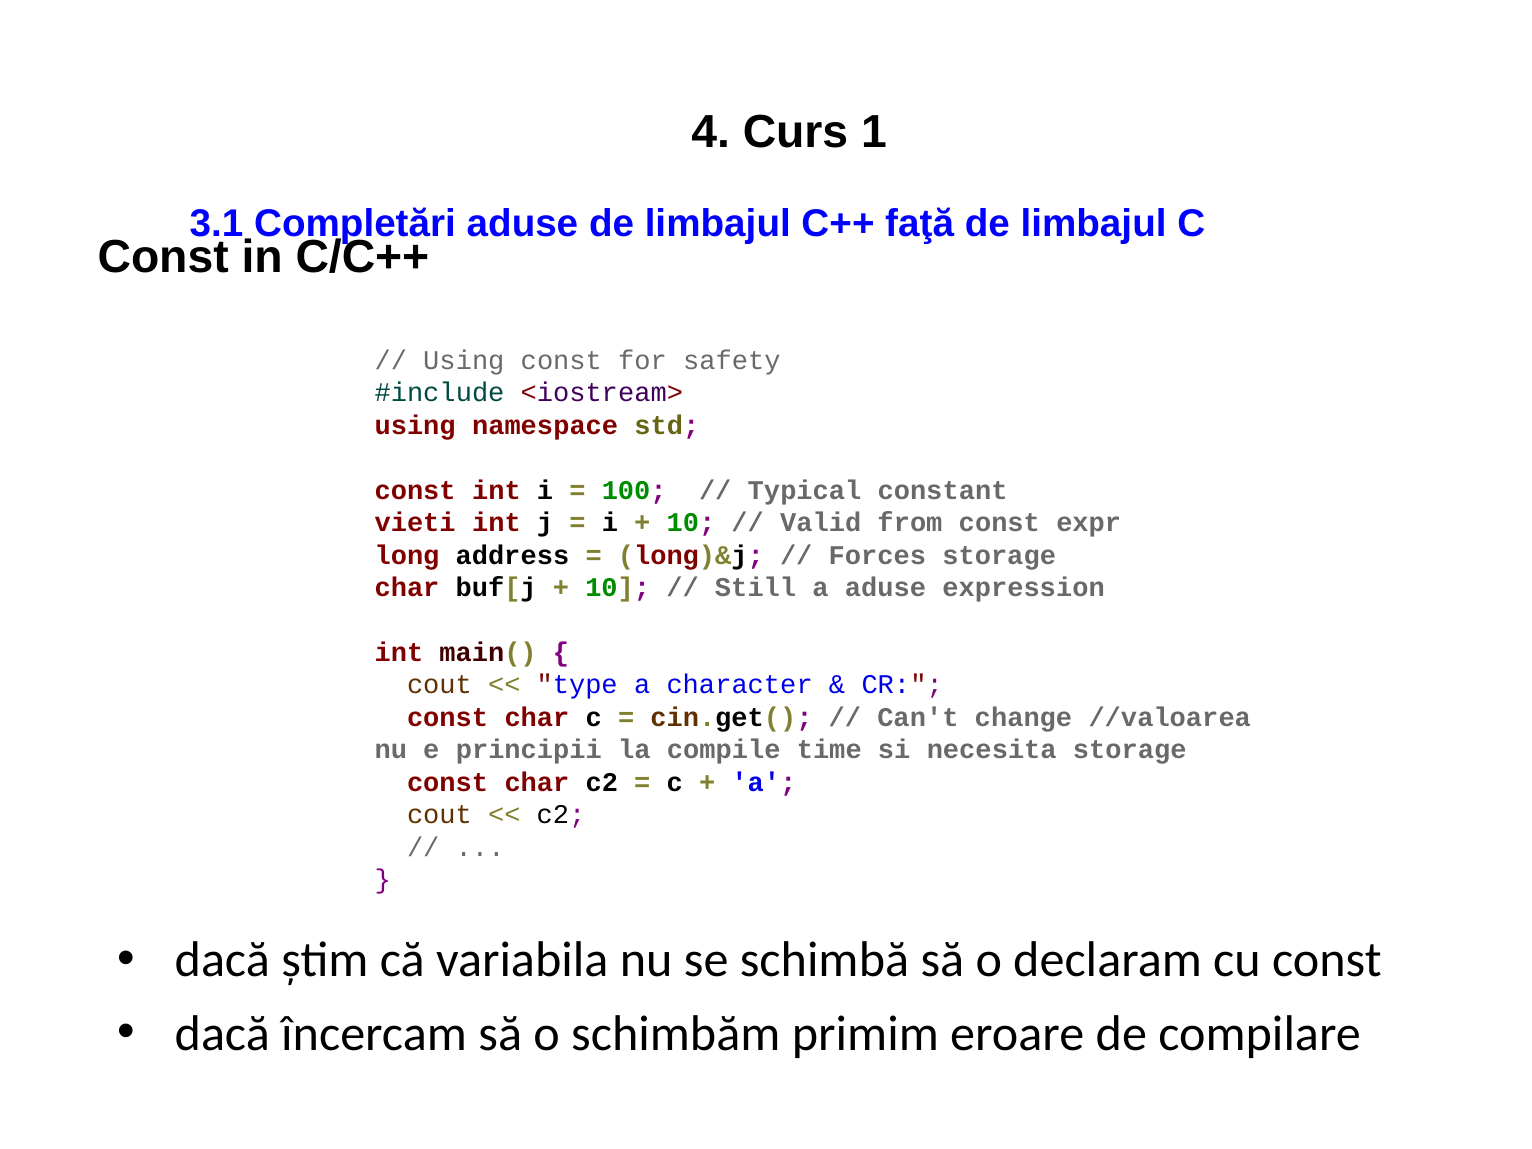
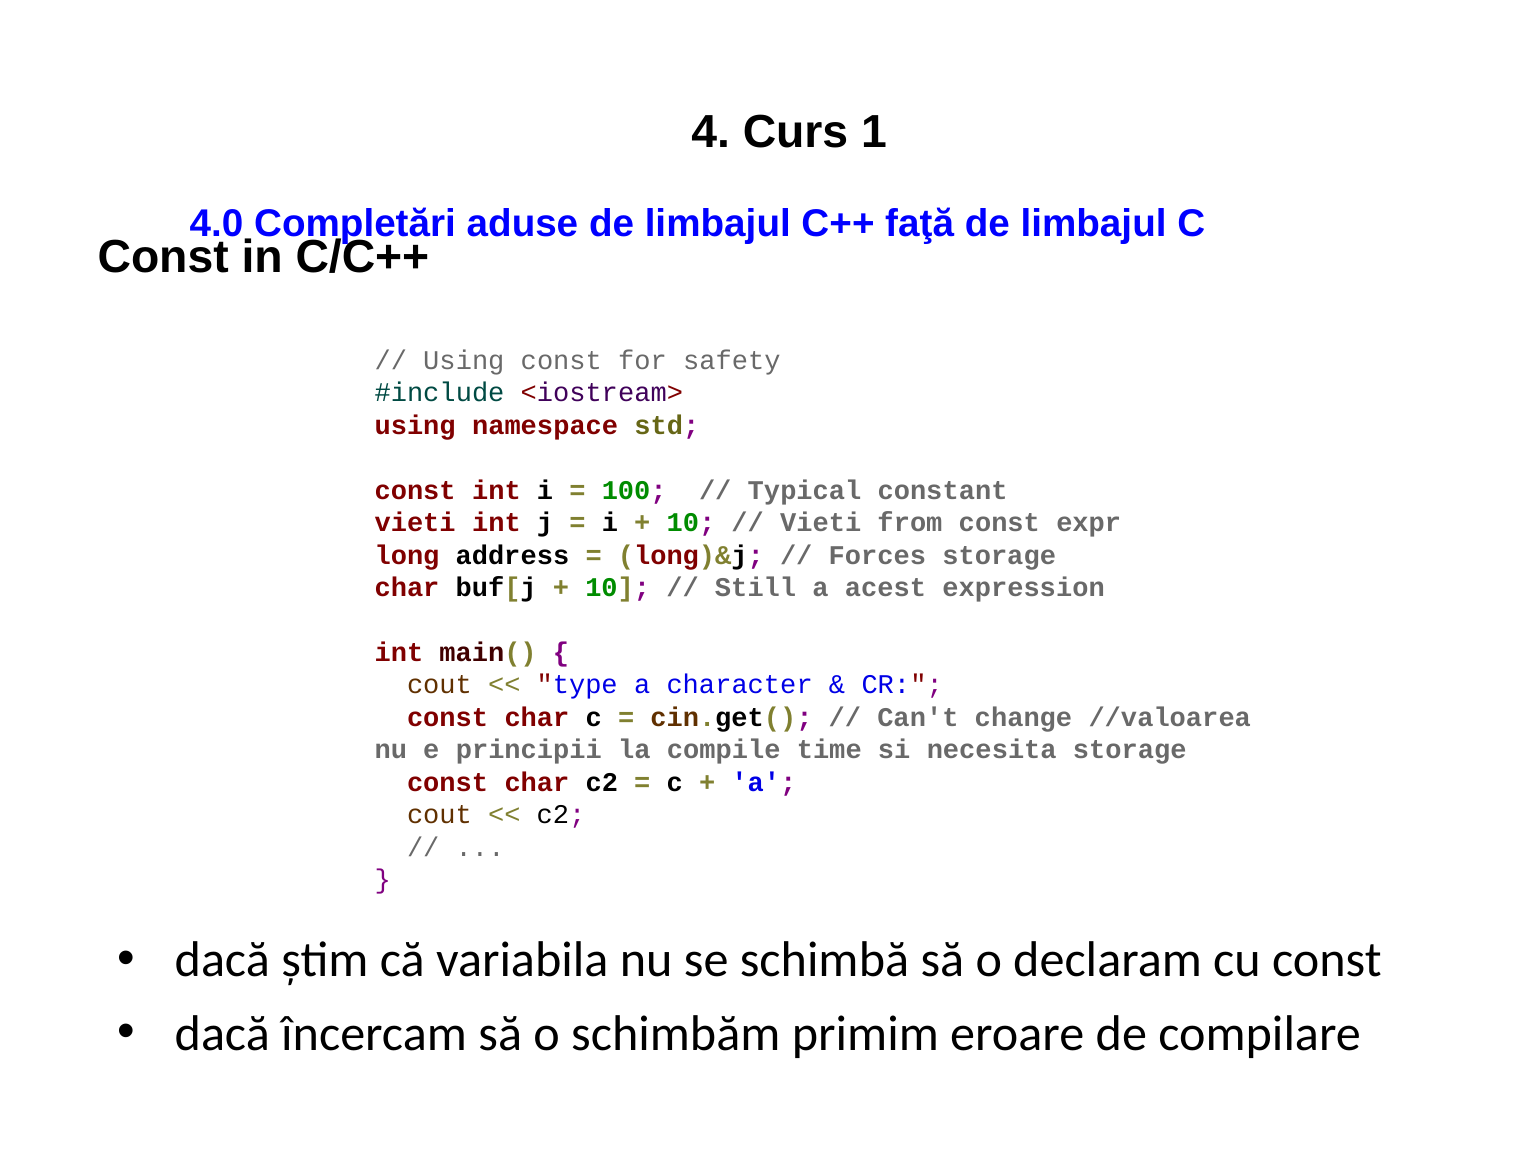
3.1: 3.1 -> 4.0 (217, 224)
Valid: Valid -> Vieti (821, 523)
a aduse: aduse -> acest (886, 587)
